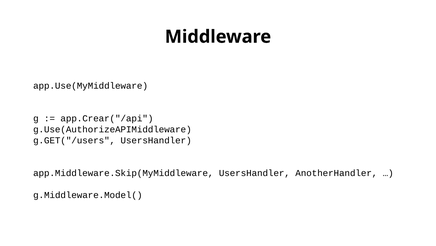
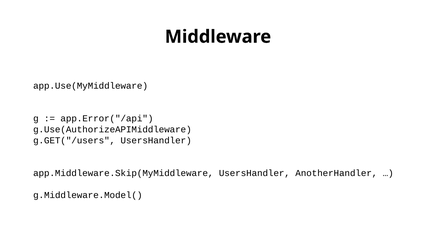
app.Crear("/api: app.Crear("/api -> app.Error("/api (107, 118)
